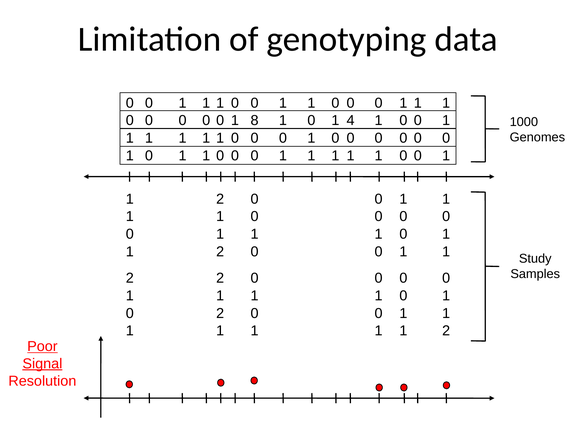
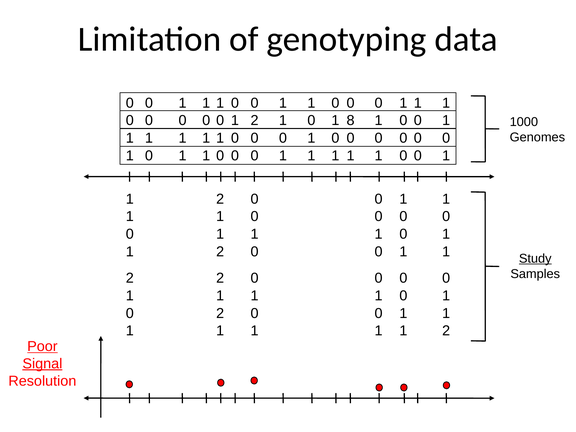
0 1 8: 8 -> 2 (255, 121)
4: 4 -> 8 (351, 121)
Study underline: none -> present (535, 259)
